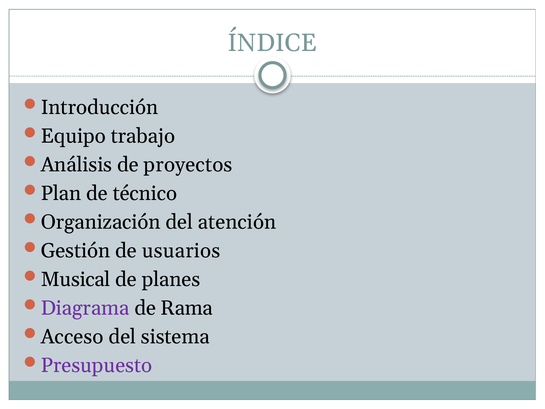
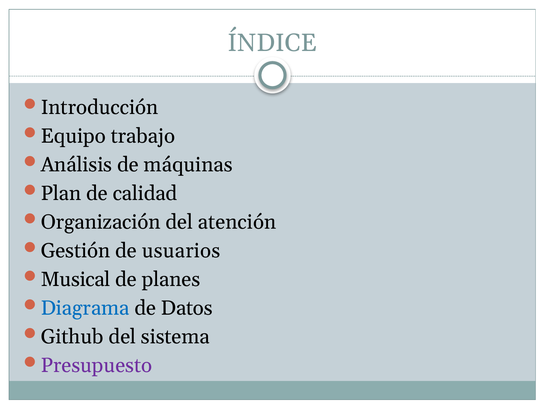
proyectos: proyectos -> máquinas (188, 165)
técnico: técnico -> calidad (145, 193)
Diagrama colour: purple -> blue (85, 308)
Rama: Rama -> Datos (187, 308)
Acceso: Acceso -> Github (72, 337)
